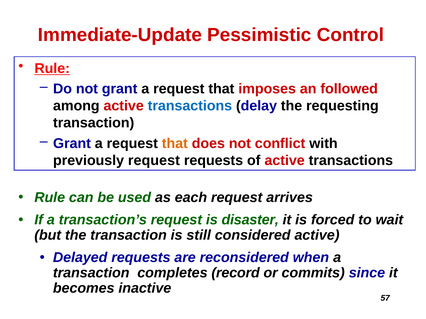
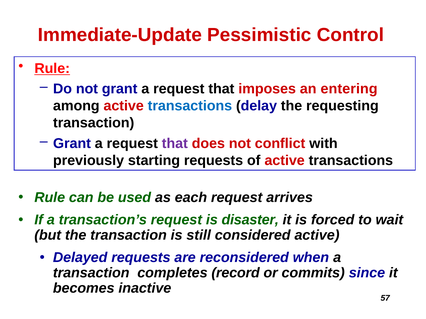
followed: followed -> entering (349, 89)
that colour: orange -> purple (175, 144)
previously request: request -> starting (154, 161)
